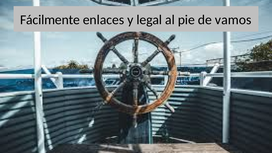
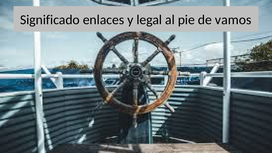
Fácilmente: Fácilmente -> Significado (50, 20)
